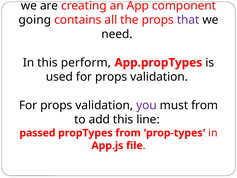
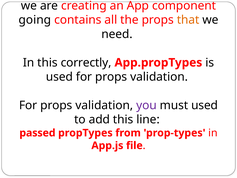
that colour: purple -> orange (188, 20)
perform: perform -> correctly (86, 63)
must from: from -> used (205, 105)
